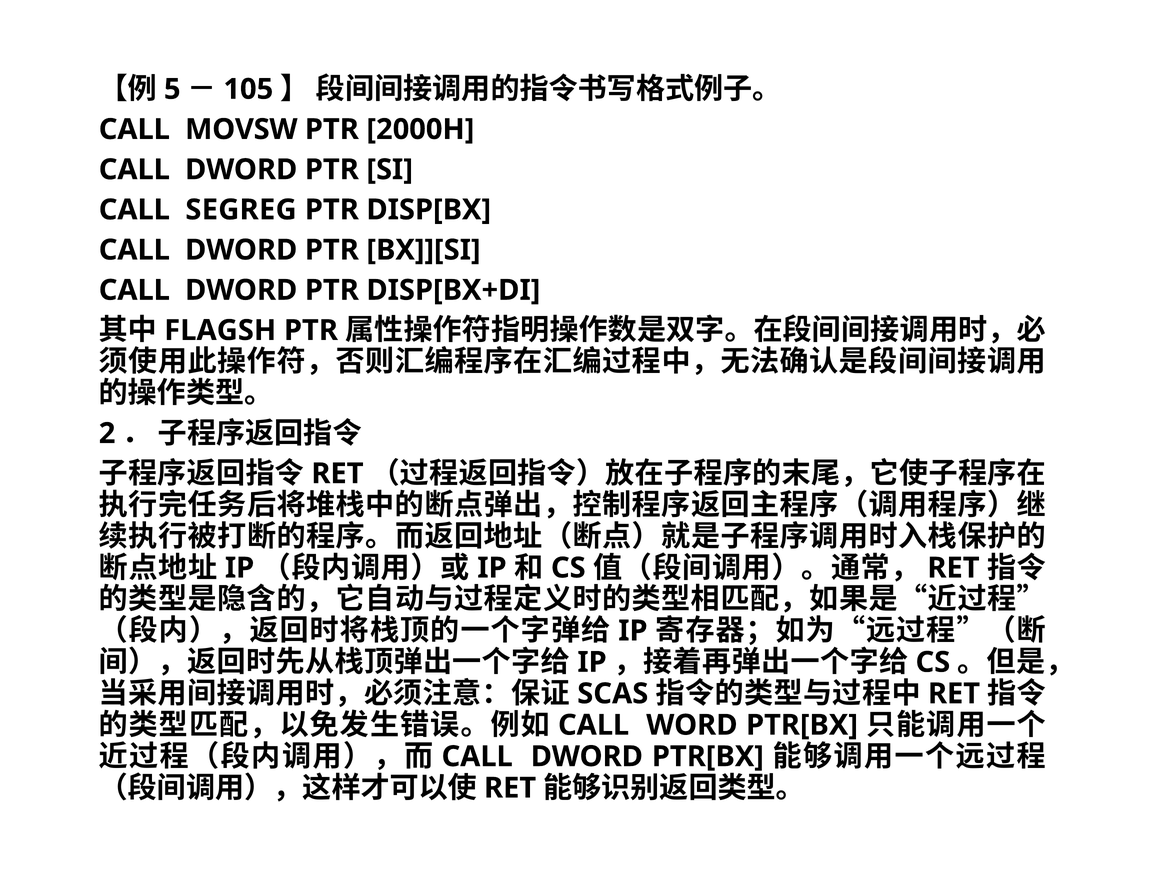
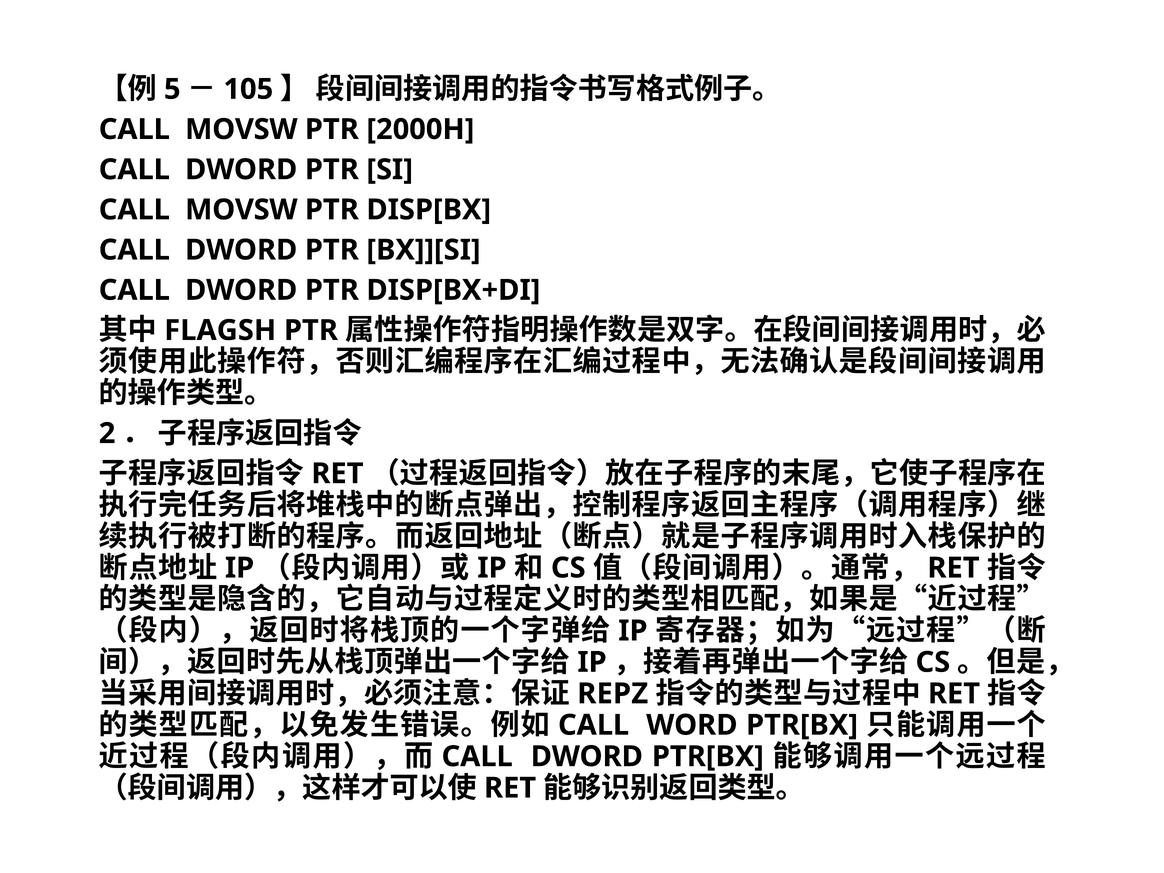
SEGREG: SEGREG -> MOVSW (241, 210)
SCAS: SCAS -> REPZ (613, 694)
